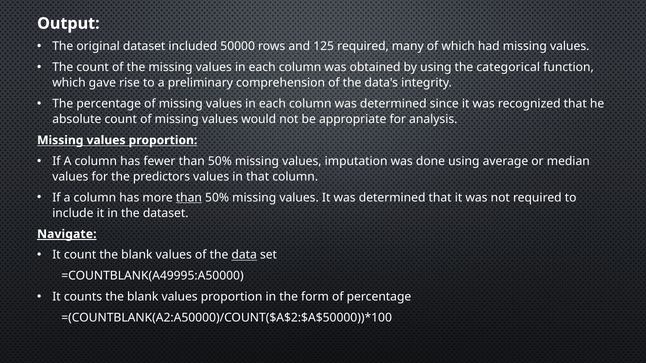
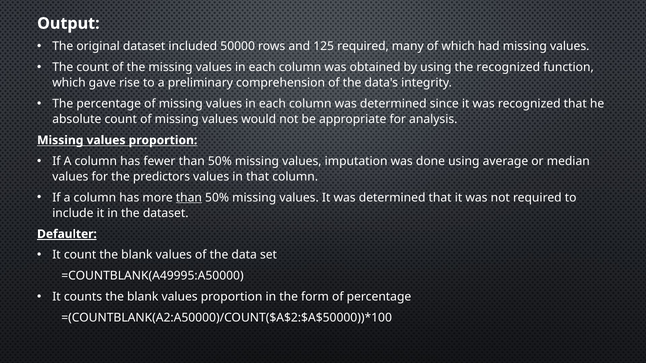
the categorical: categorical -> recognized (508, 67)
Navigate: Navigate -> Defaulter (67, 234)
data underline: present -> none (244, 255)
